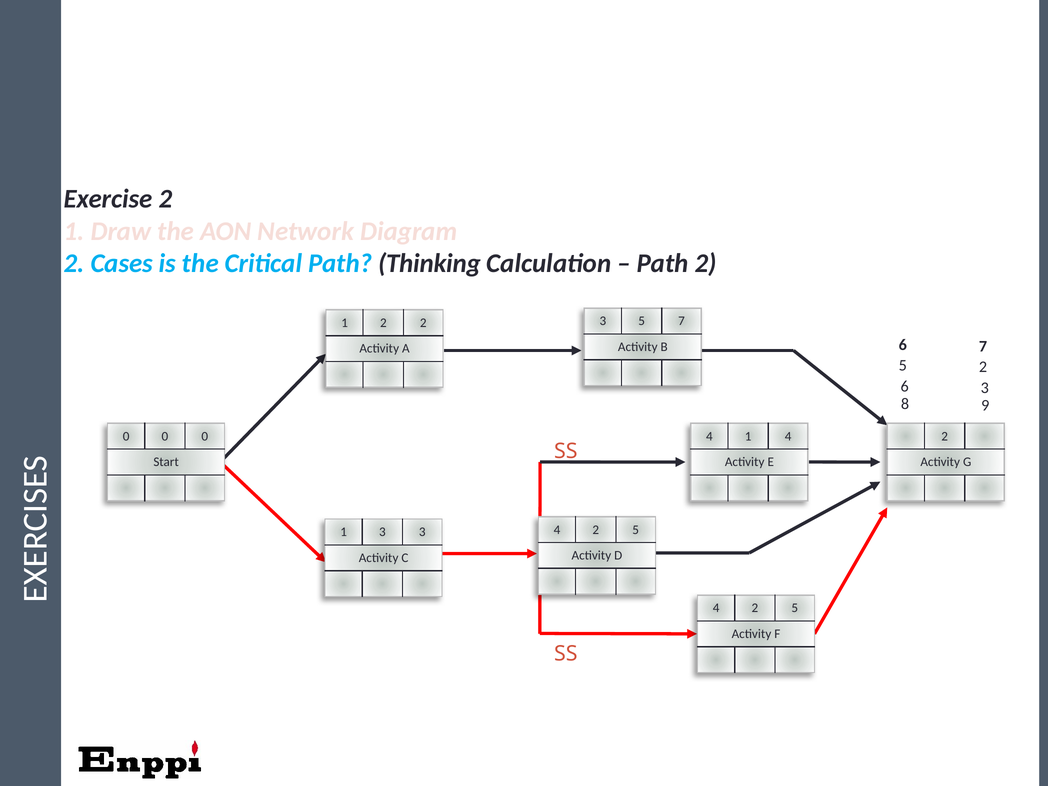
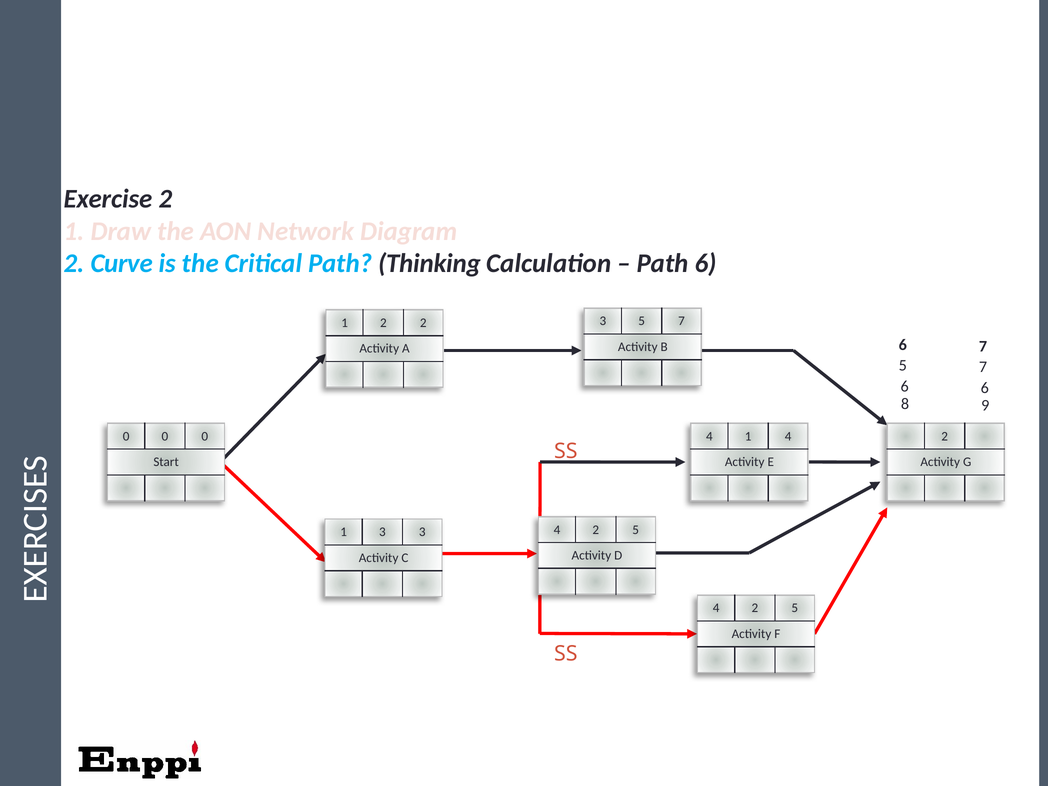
Cases: Cases -> Curve (122, 263)
Path 2: 2 -> 6 (706, 263)
2: 2 -> 7 (983, 367)
3: 3 -> 6 (985, 388)
